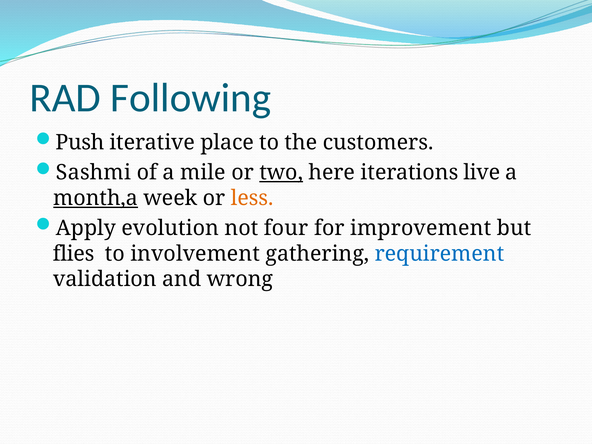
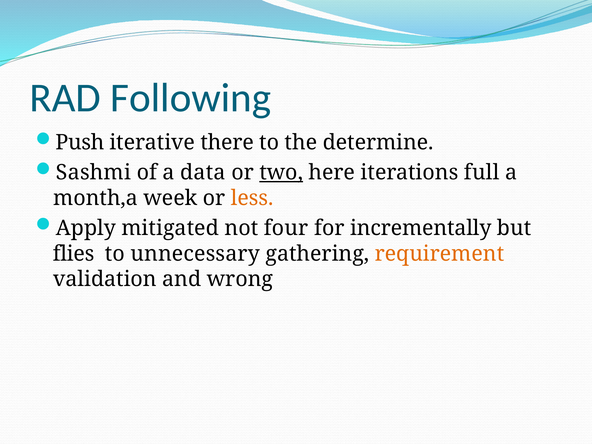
place: place -> there (227, 143)
customers: customers -> determine (378, 143)
mile: mile -> data (203, 172)
live: live -> full (482, 172)
month,a underline: present -> none (96, 198)
evolution: evolution -> mitigated (170, 228)
improvement: improvement -> incrementally (421, 228)
involvement: involvement -> unnecessary (195, 254)
requirement colour: blue -> orange (439, 254)
